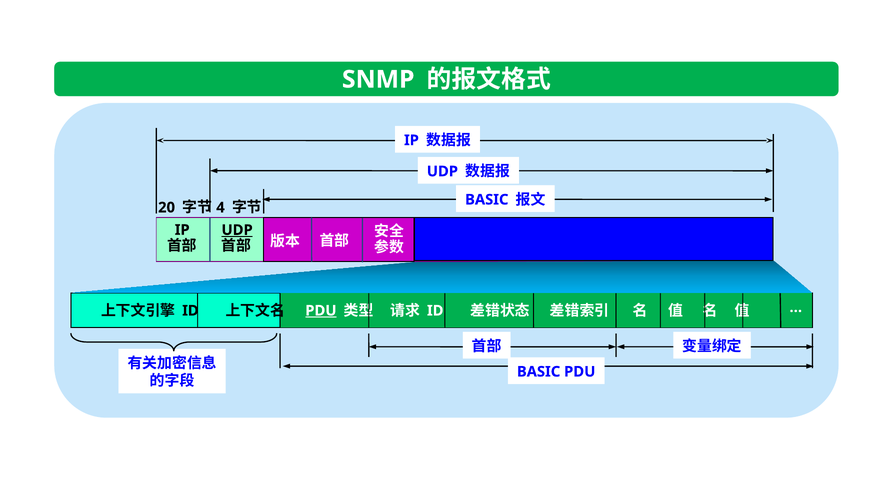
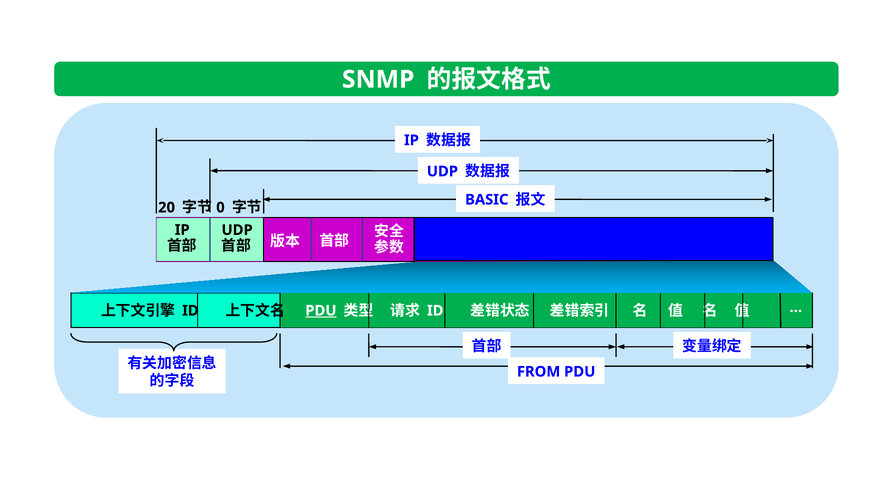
4: 4 -> 0 (220, 208)
UDP underline: present -> none (237, 230)
BASIC: BASIC -> FROM (539, 372)
